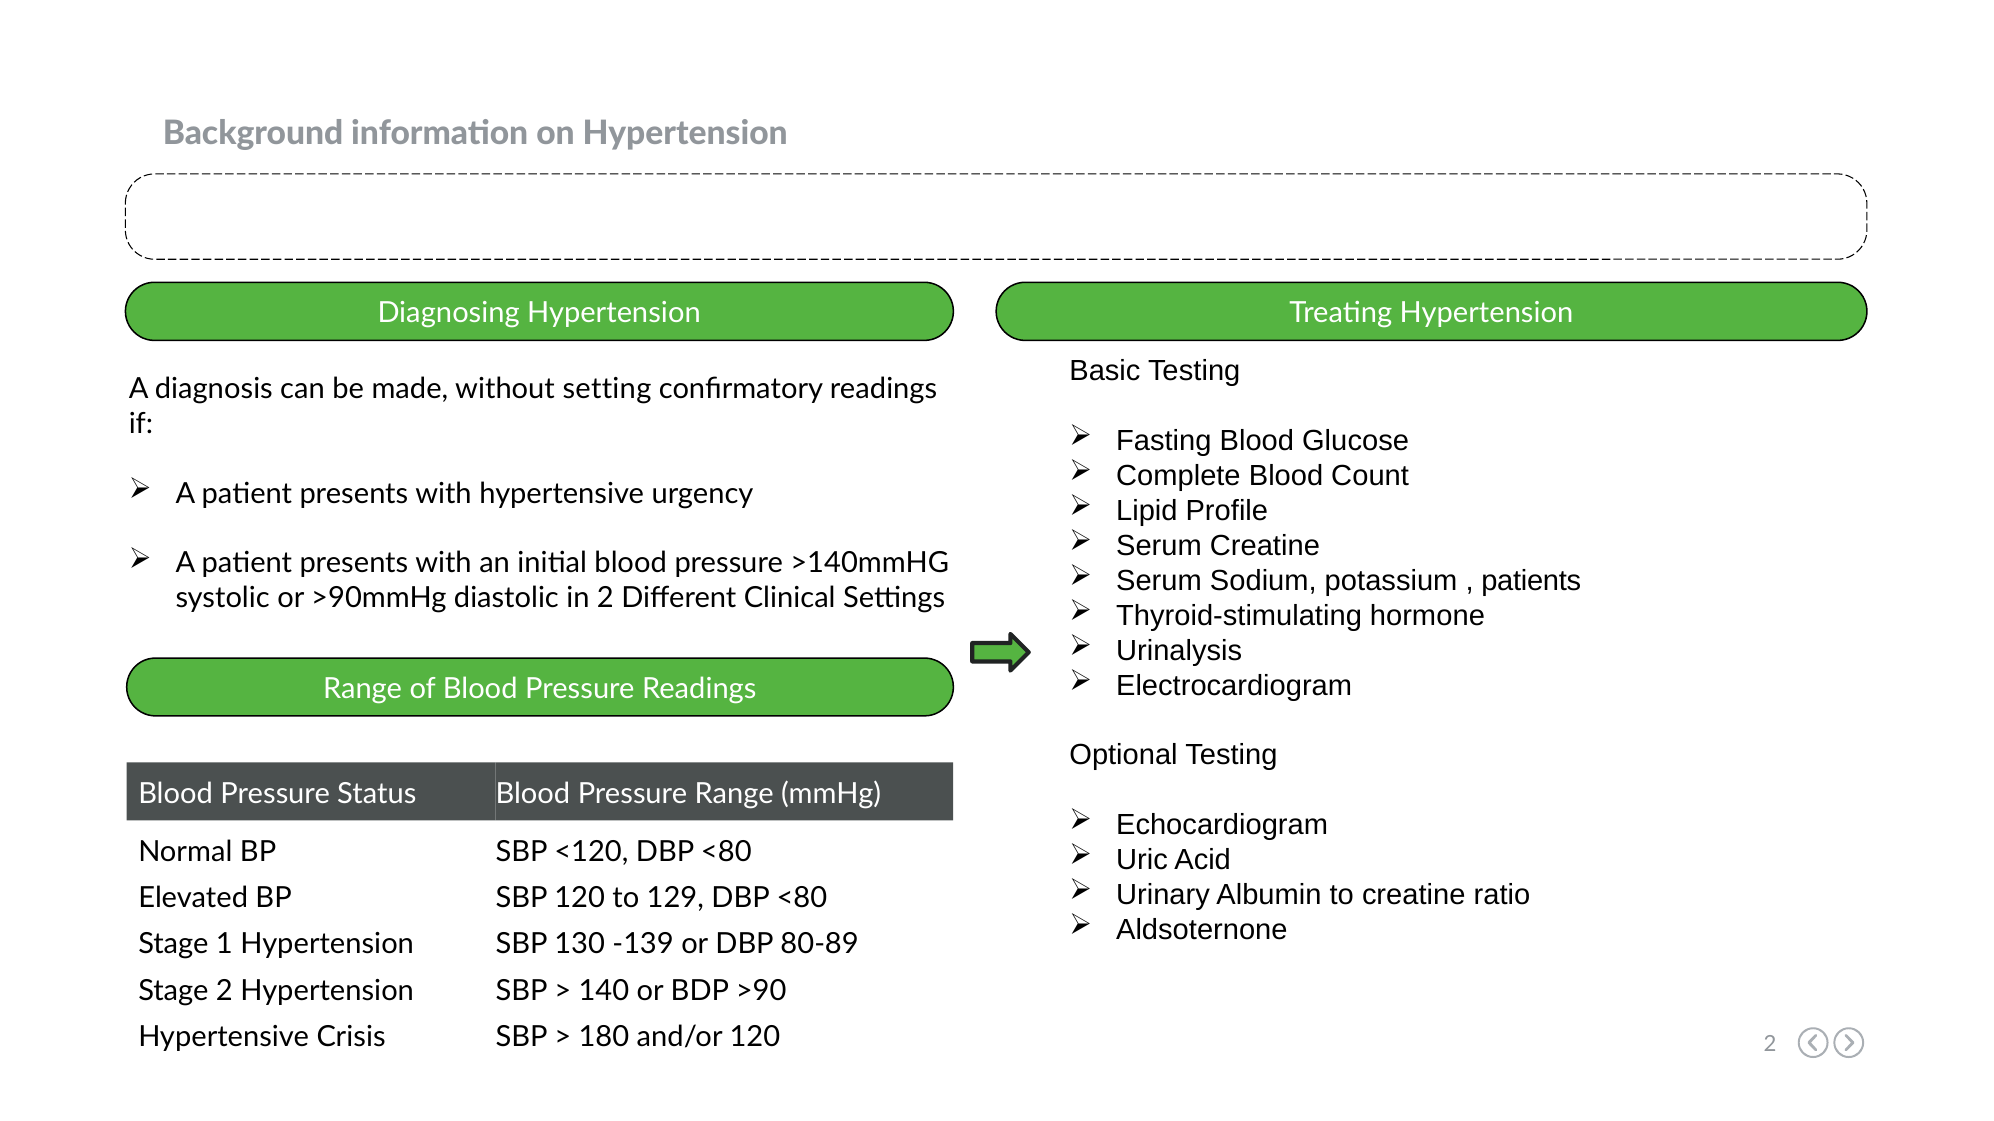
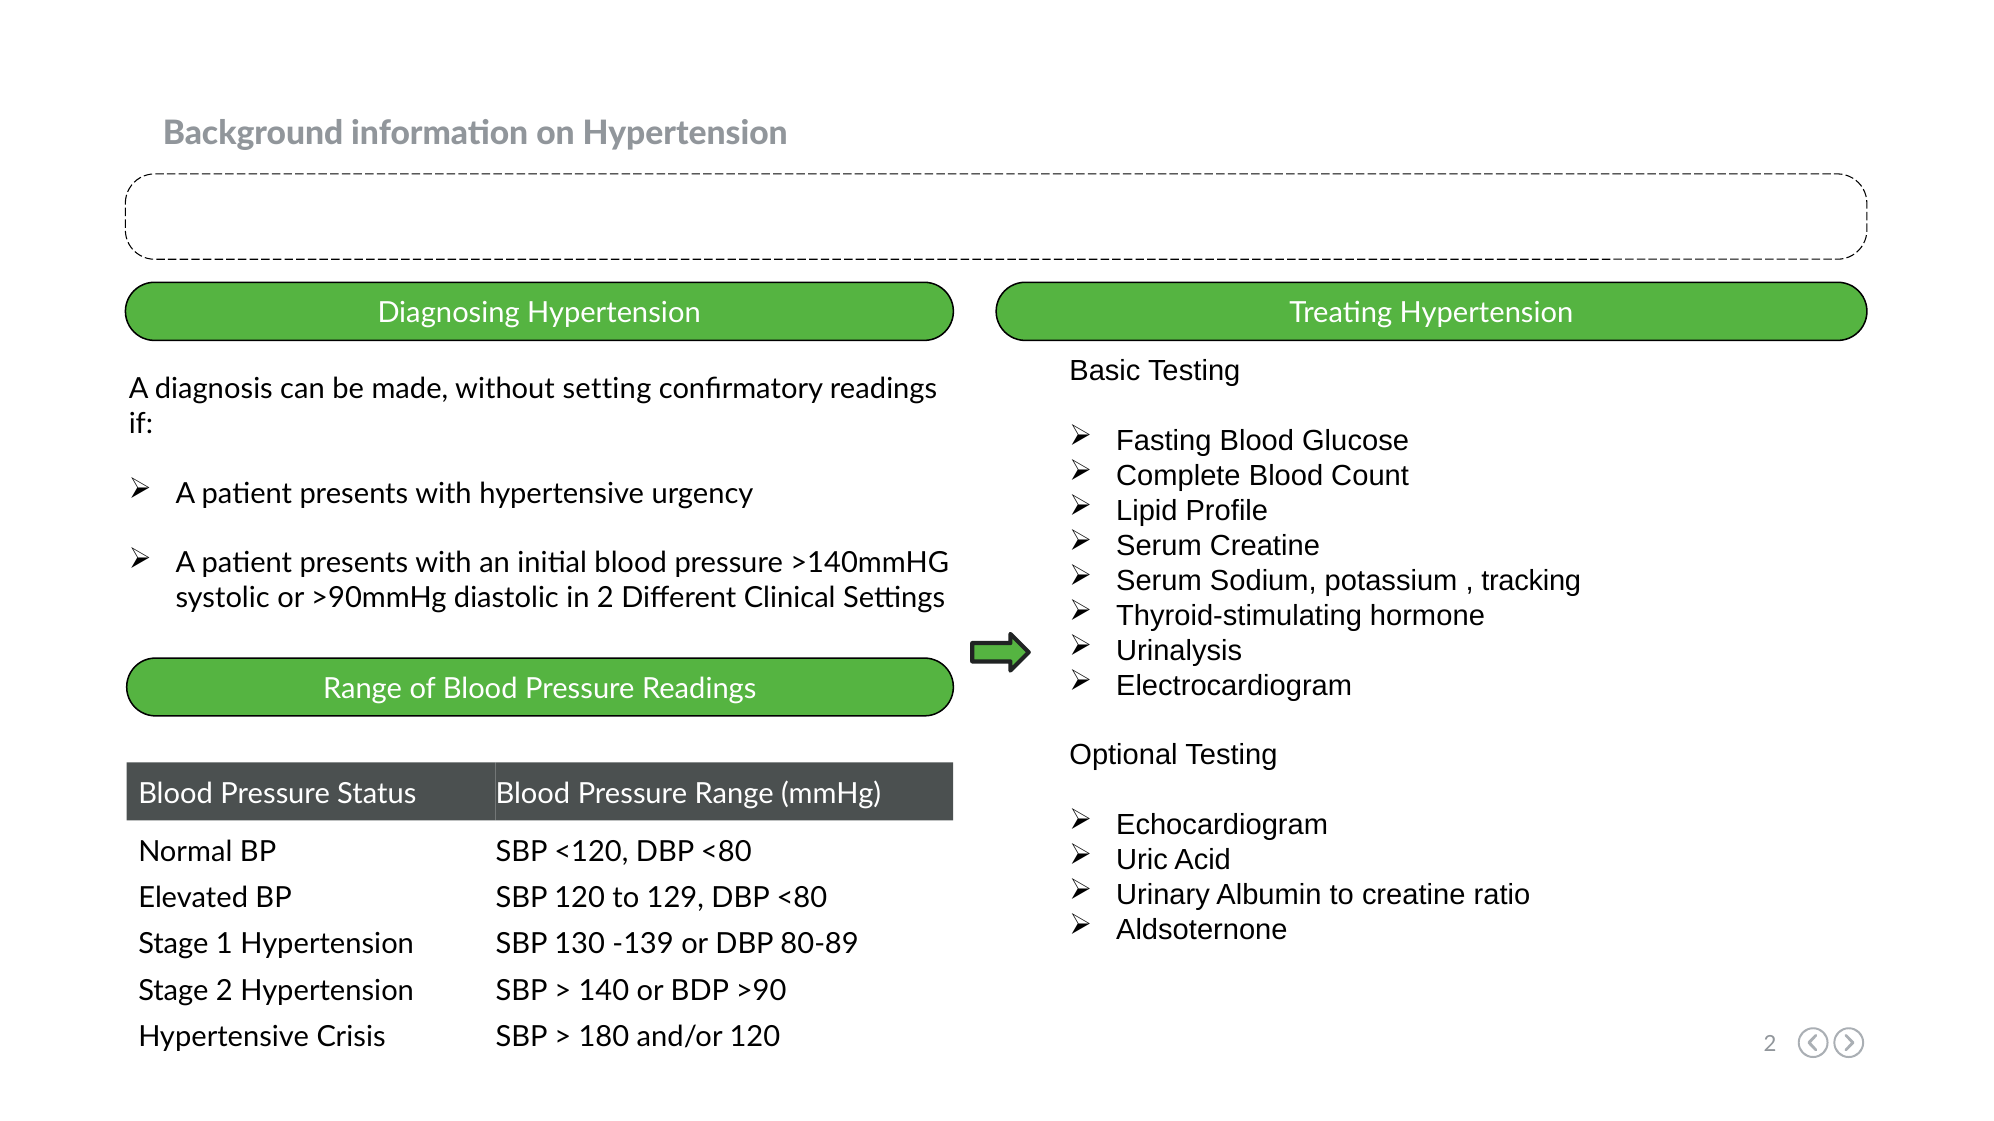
patients: patients -> tracking (1531, 581)
